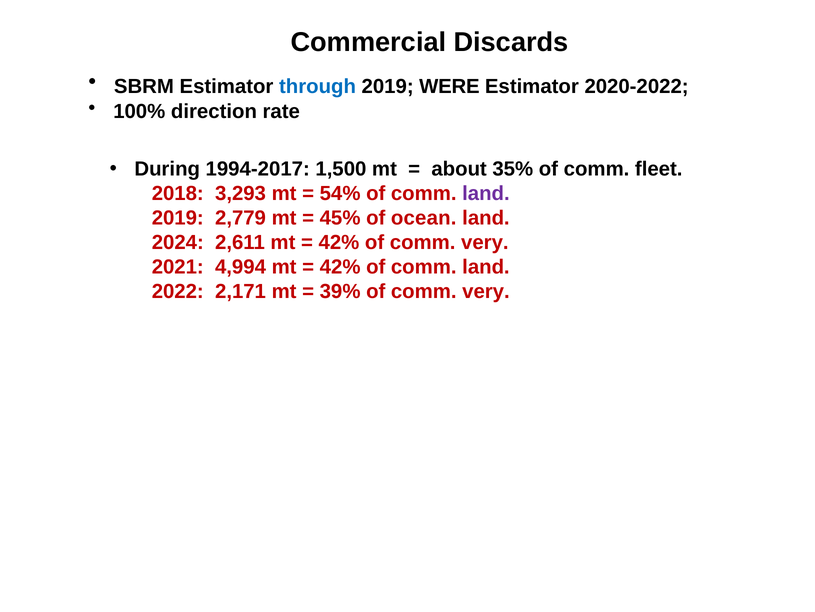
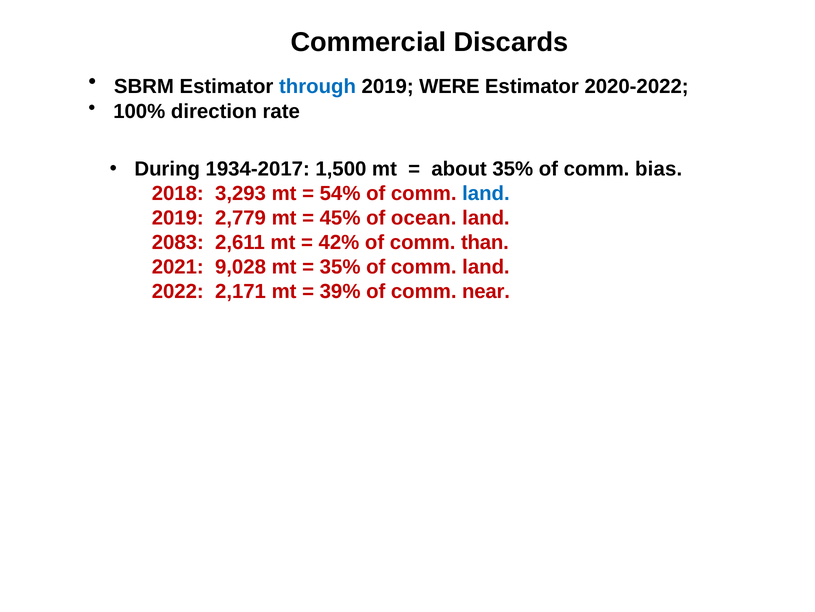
1994-2017: 1994-2017 -> 1934-2017 (258, 169)
fleet: fleet -> bias (659, 169)
land colour: purple -> blue (486, 193)
2024: 2024 -> 2083 (178, 242)
42% of comm very: very -> than (485, 242)
4,994: 4,994 -> 9,028 (240, 267)
42%: 42% -> 35% (340, 267)
39% of comm very: very -> near (486, 291)
